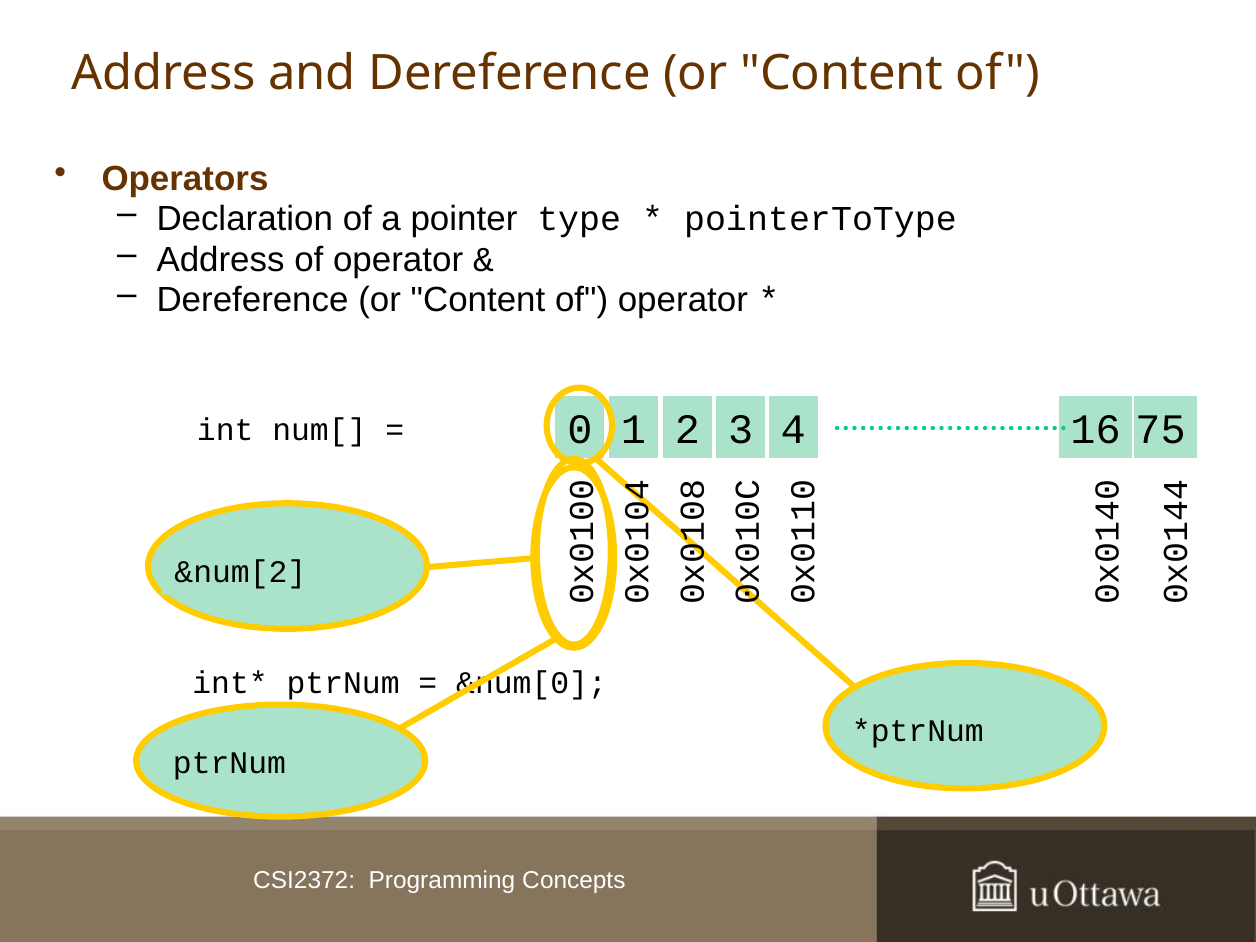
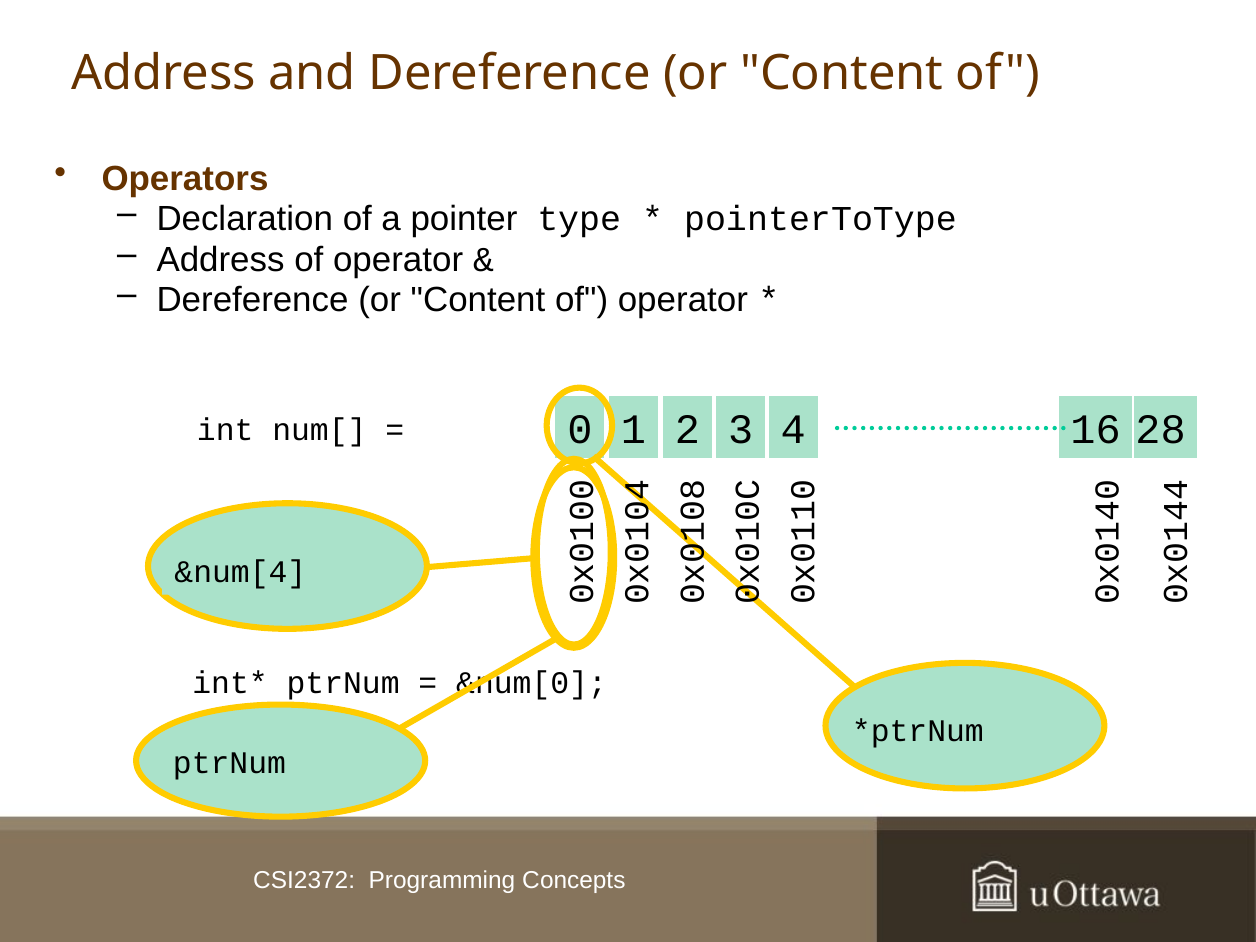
75: 75 -> 28 (1161, 430)
&num[2: &num[2 -> &num[4 (240, 572)
